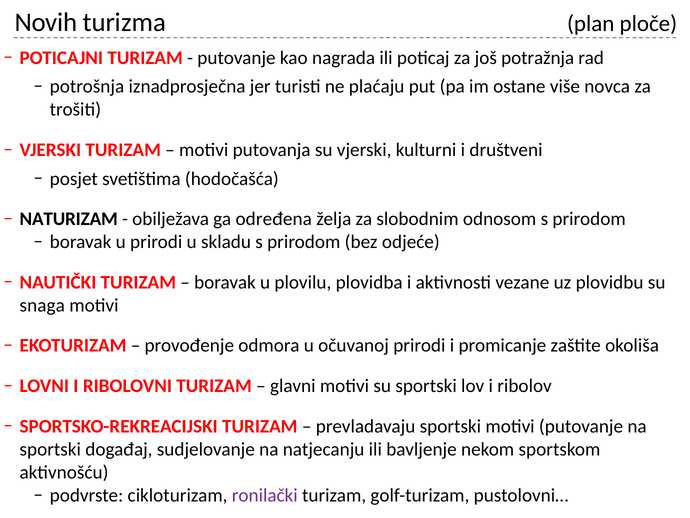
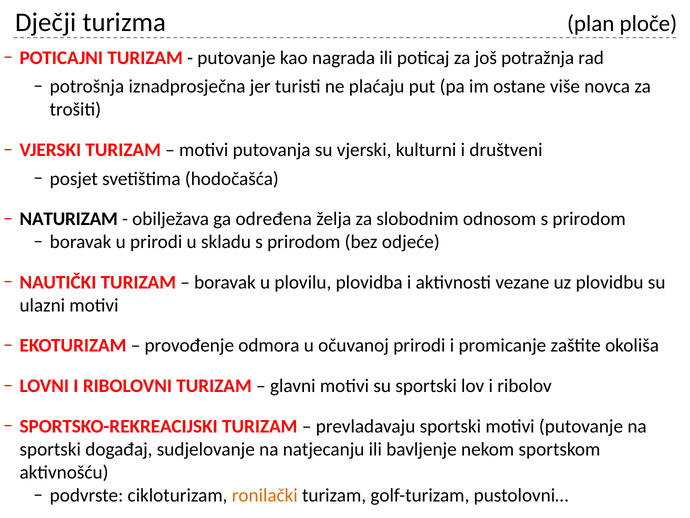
Novih: Novih -> Dječji (46, 22)
snaga: snaga -> ulazni (42, 305)
ronilački colour: purple -> orange (265, 495)
